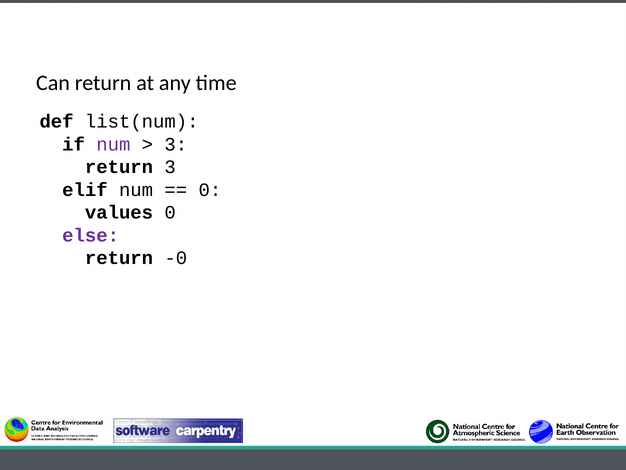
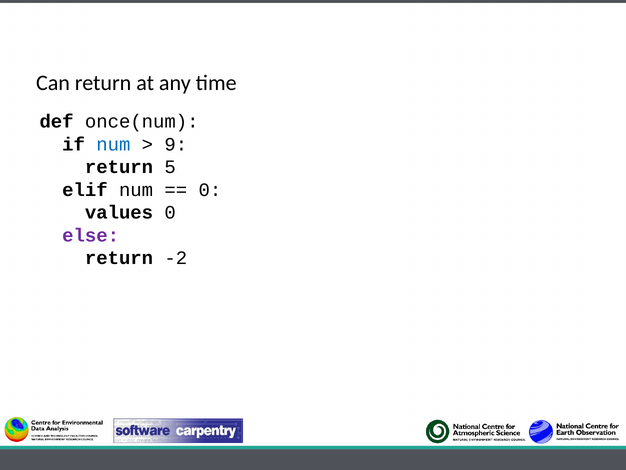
list(num: list(num -> once(num (142, 121)
num colour: purple -> blue (113, 144)
3: 3 -> 9 (176, 144)
return 3: 3 -> 5 (170, 167)
-0: -0 -> -2 (176, 258)
